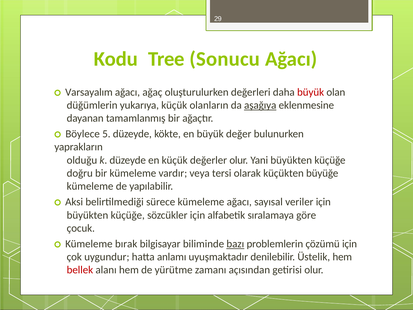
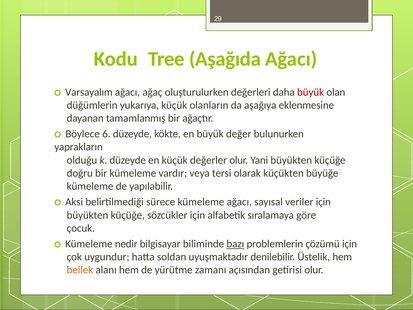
Sonucu: Sonucu -> Aşağıda (225, 59)
aşağıya underline: present -> none (260, 105)
5: 5 -> 6 (106, 134)
bırak: bırak -> nedir (126, 244)
anlamı: anlamı -> soldan (172, 257)
bellek colour: red -> orange (80, 270)
